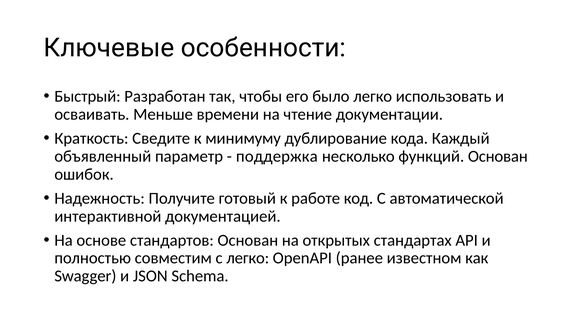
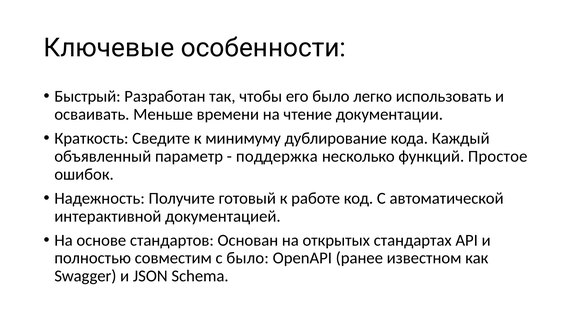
функций Основан: Основан -> Простое (498, 157)
с легко: легко -> было (248, 259)
